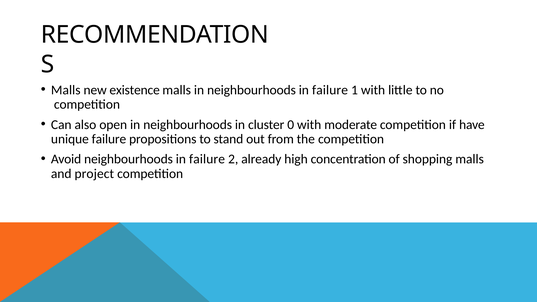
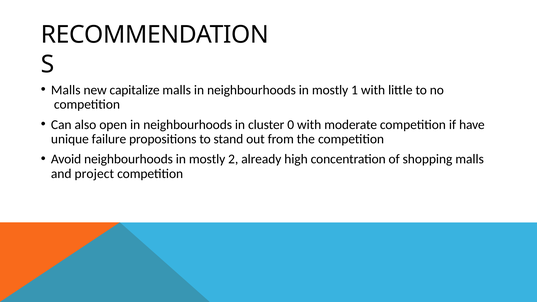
existence: existence -> capitalize (135, 90)
in neighbourhoods in failure: failure -> mostly (330, 90)
Avoid neighbourhoods in failure: failure -> mostly (207, 159)
